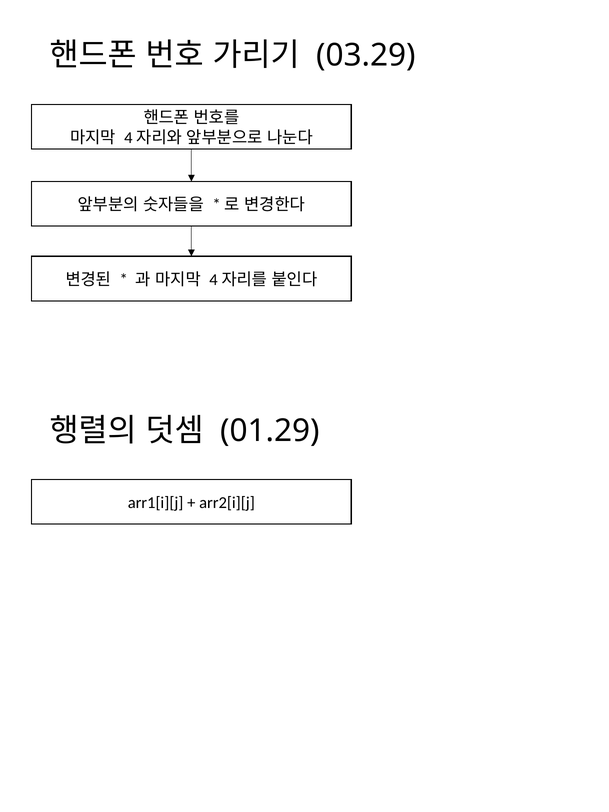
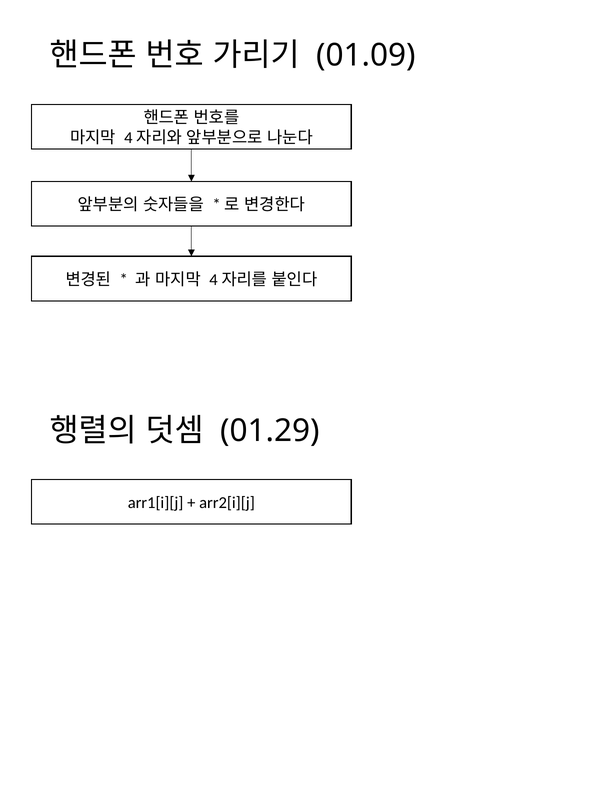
03.29: 03.29 -> 01.09 (366, 56)
